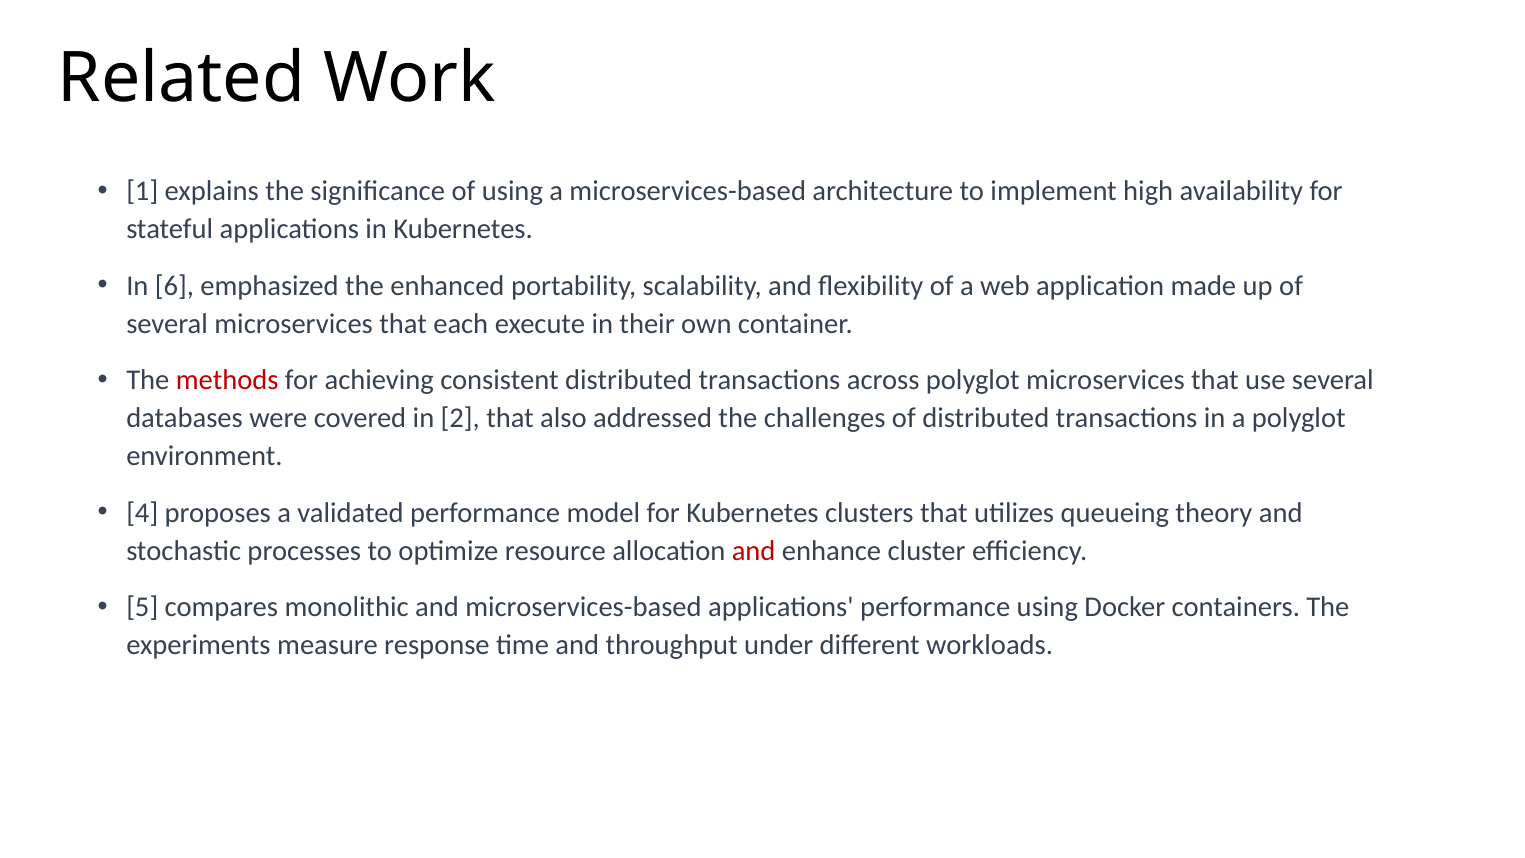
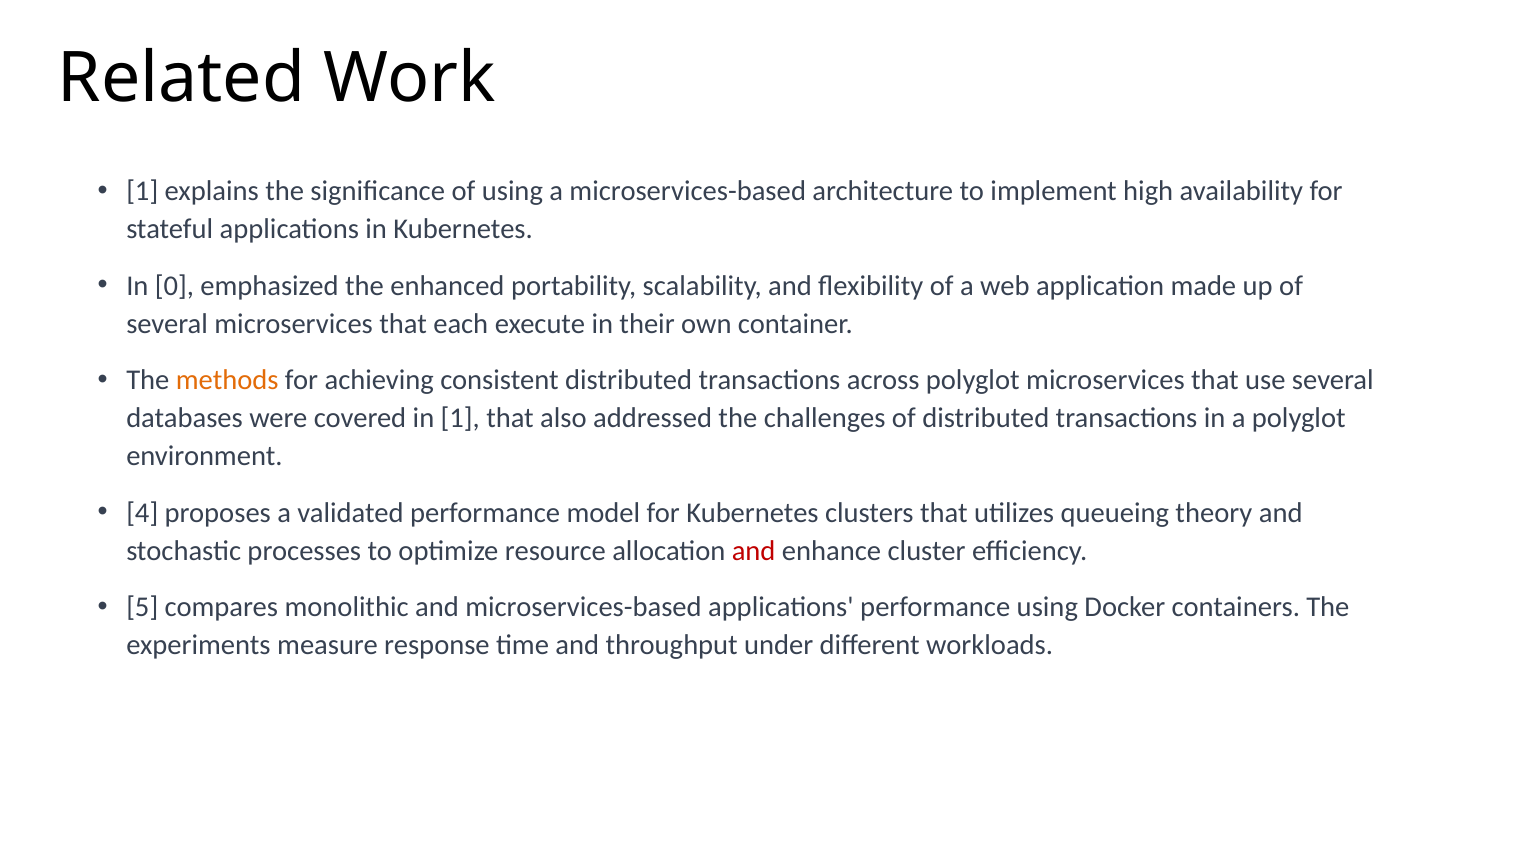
6: 6 -> 0 (174, 286)
methods colour: red -> orange (227, 380)
in 2: 2 -> 1 (460, 418)
